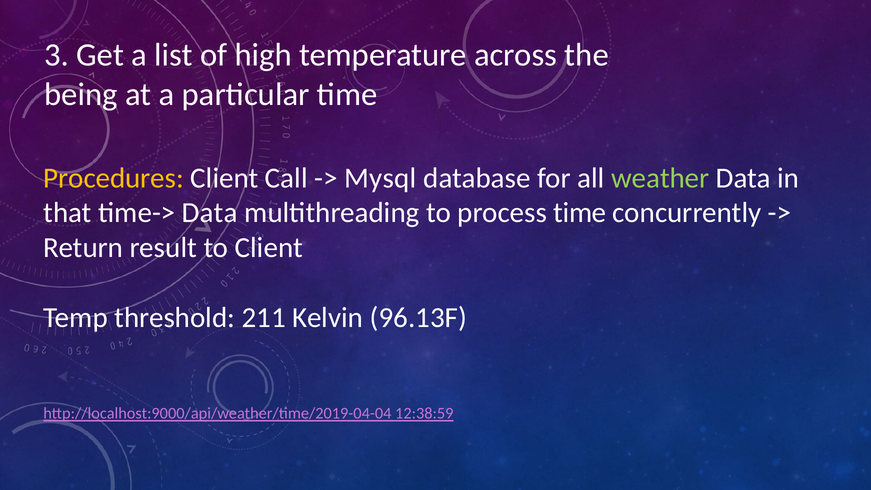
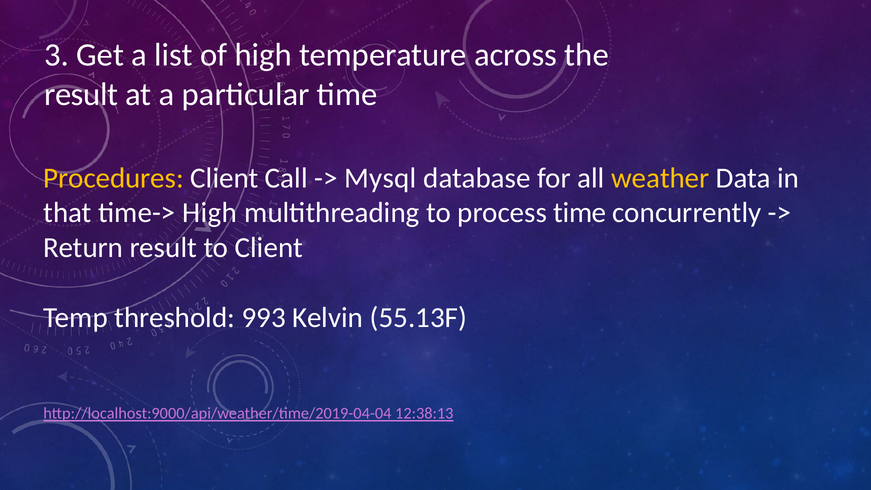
being: being -> result (81, 94)
weather colour: light green -> yellow (660, 178)
time-> Data: Data -> High (210, 213)
211: 211 -> 993 (264, 317)
96.13F: 96.13F -> 55.13F (418, 317)
12:38:59: 12:38:59 -> 12:38:13 (424, 413)
